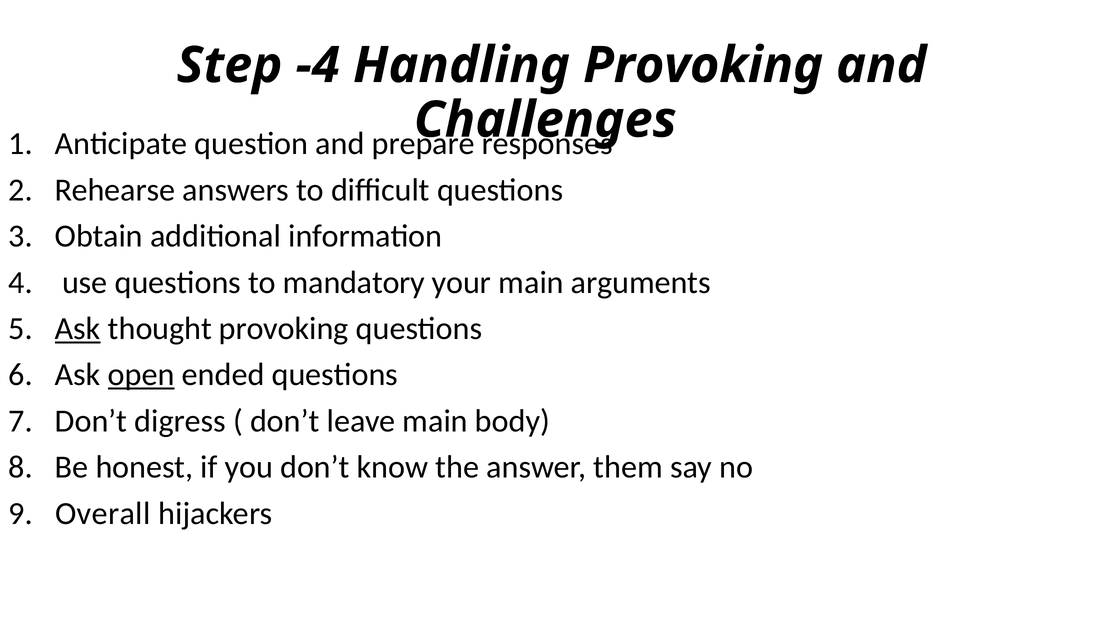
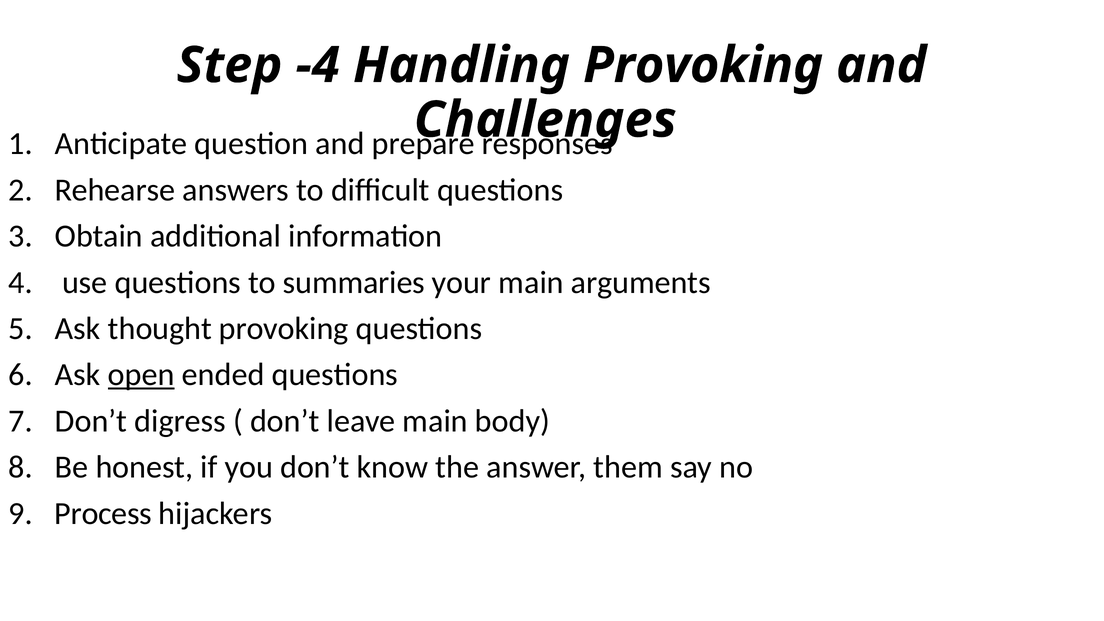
mandatory: mandatory -> summaries (354, 282)
Ask underline: present -> none (78, 329)
Overall: Overall -> Process (103, 514)
